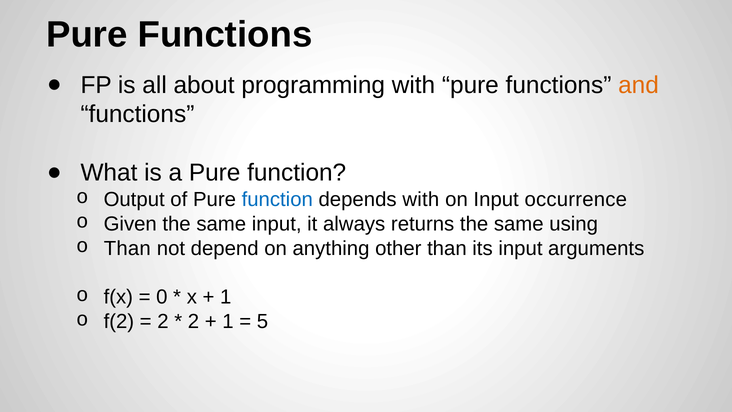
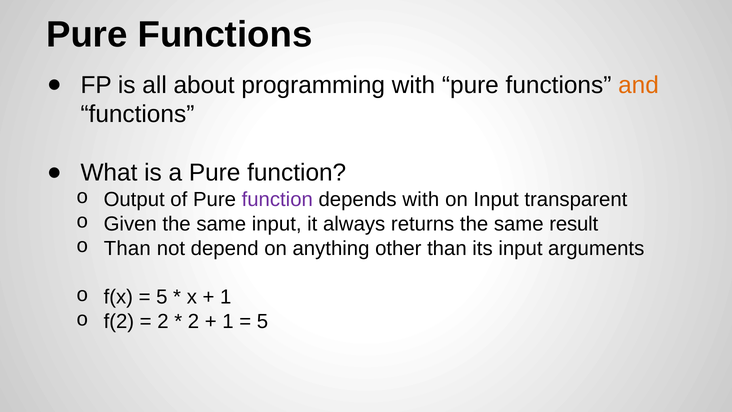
function colour: blue -> purple (277, 199)
occurrence: occurrence -> transparent (576, 199)
using: using -> result (574, 224)
0: 0 -> 5 (162, 297)
